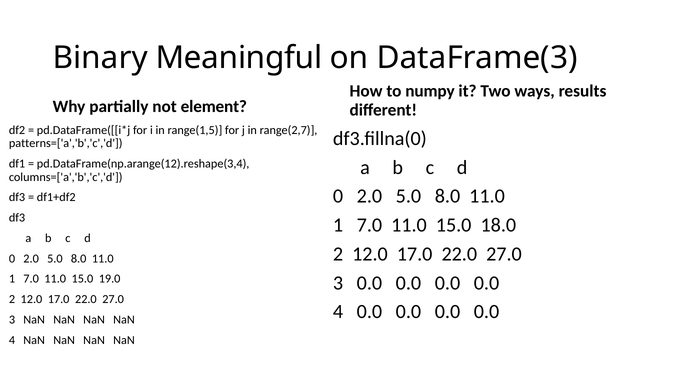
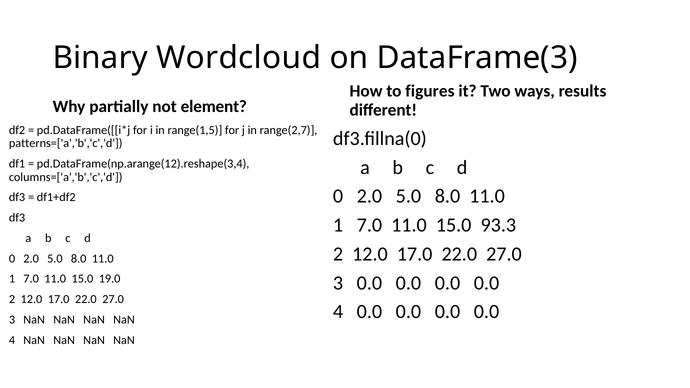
Meaningful: Meaningful -> Wordcloud (239, 58)
numpy: numpy -> figures (430, 91)
18.0: 18.0 -> 93.3 (498, 225)
